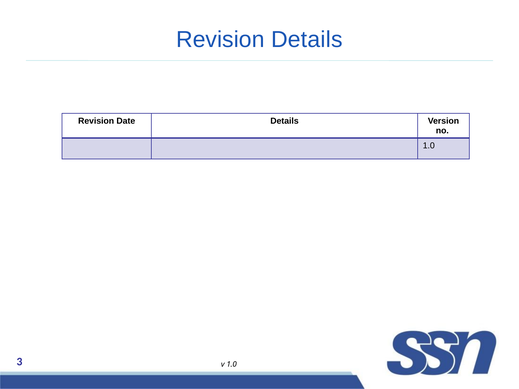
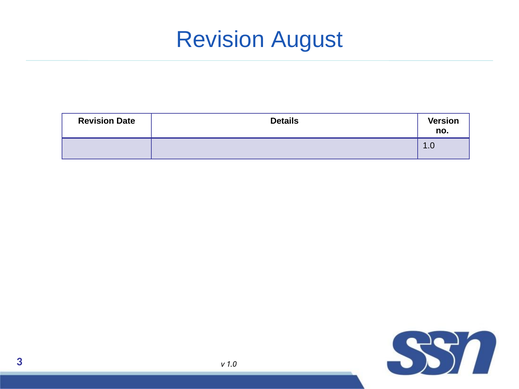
Revision Details: Details -> August (307, 40)
